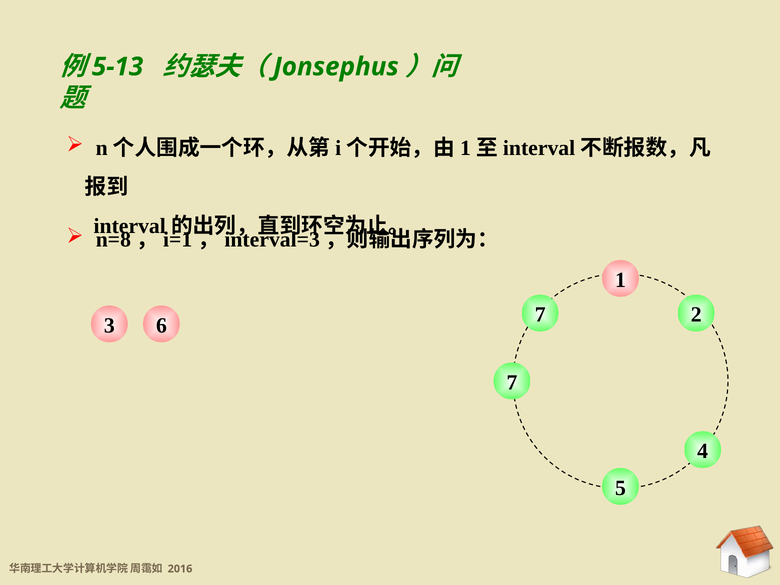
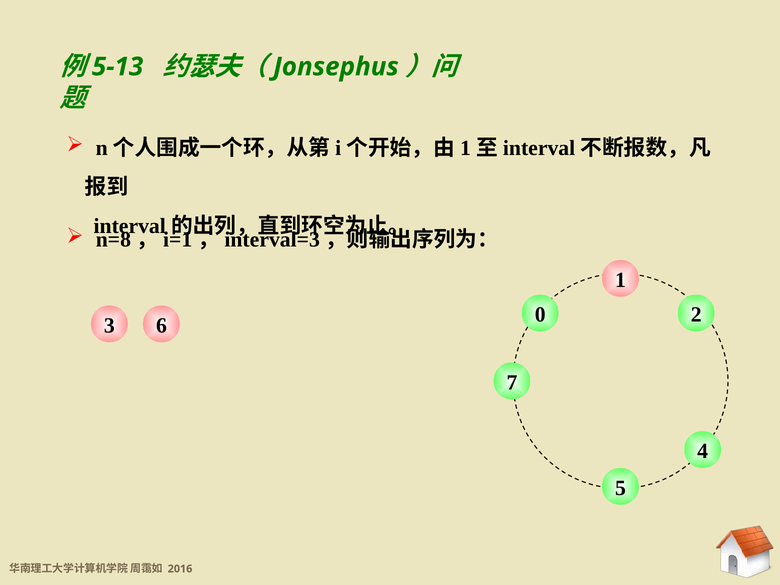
6 7: 7 -> 0 (540, 315)
